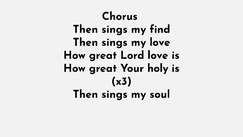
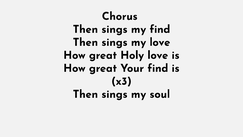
Lord: Lord -> Holy (132, 55)
Your holy: holy -> find (158, 68)
